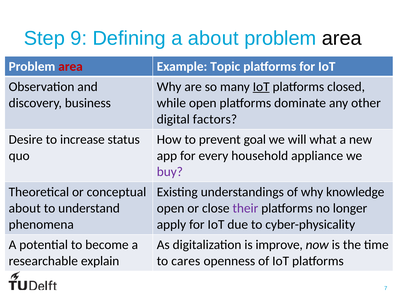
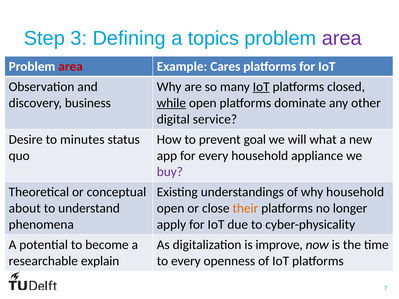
9: 9 -> 3 (79, 38)
a about: about -> topics (213, 38)
area colour: black -> purple (342, 38)
Topic: Topic -> Cares (225, 67)
while underline: none -> present (171, 103)
factors: factors -> service (215, 119)
increase: increase -> minutes (82, 140)
why knowledge: knowledge -> household (355, 192)
their colour: purple -> orange (245, 208)
to cares: cares -> every (186, 261)
